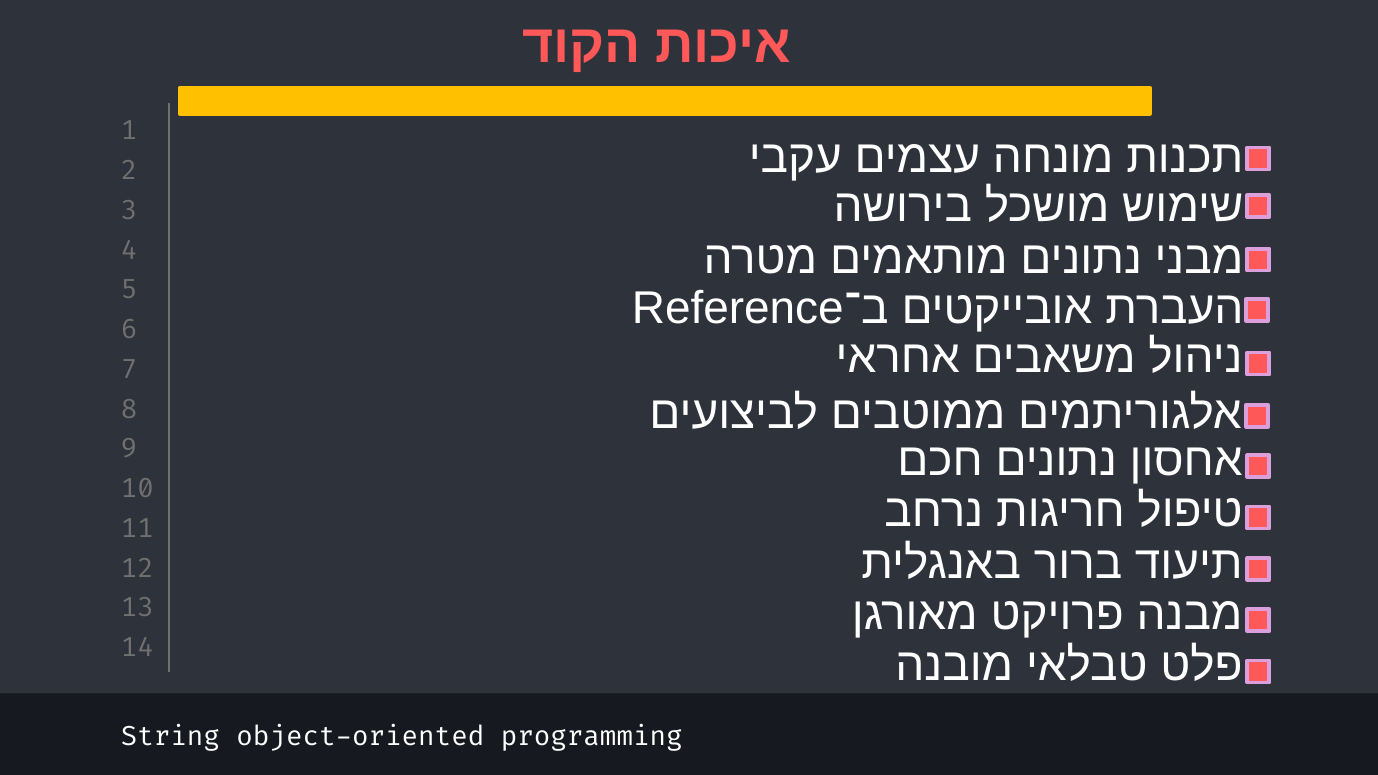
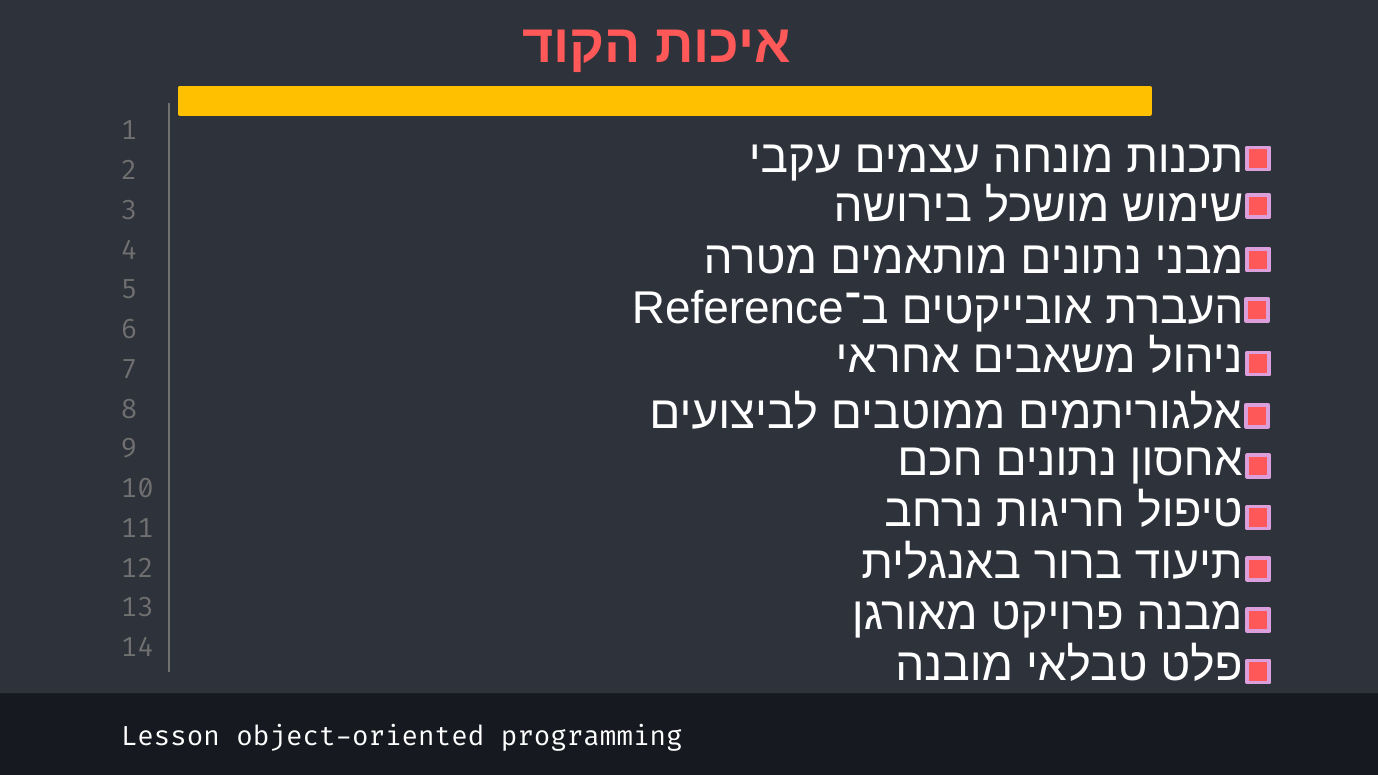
String: String -> Lesson (170, 736)
